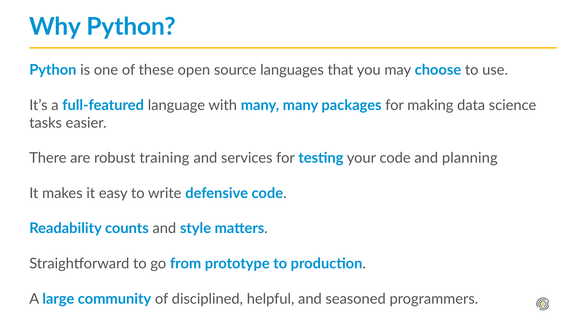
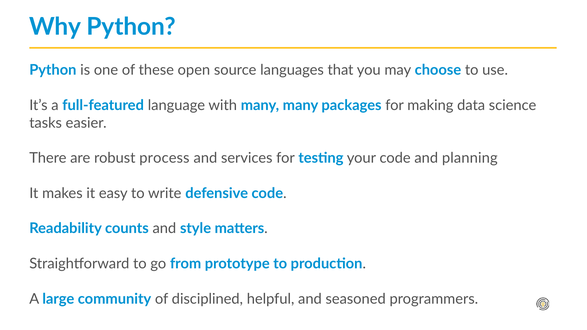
training: training -> process (164, 158)
